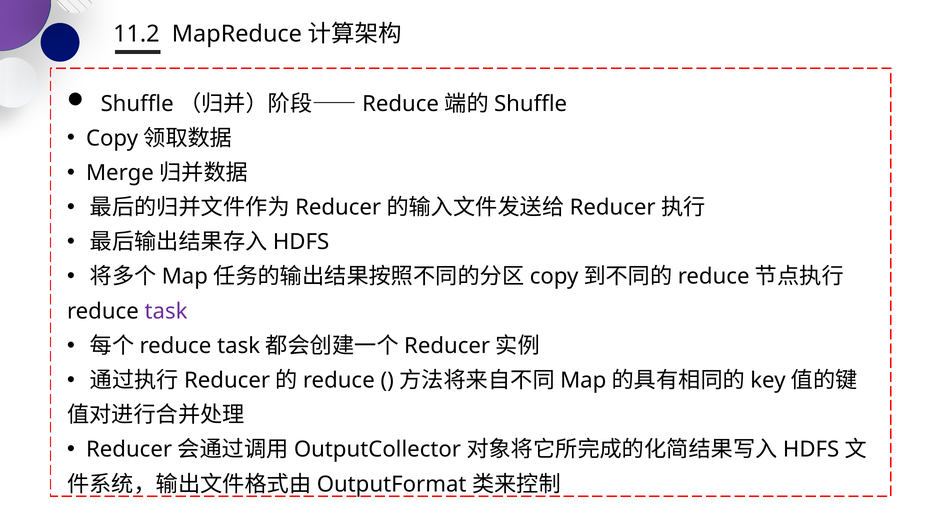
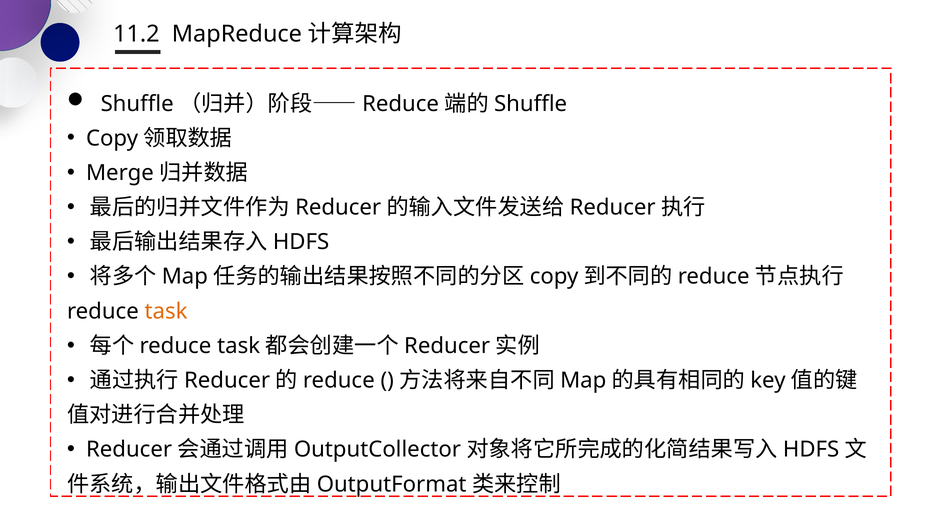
task colour: purple -> orange (166, 311)
